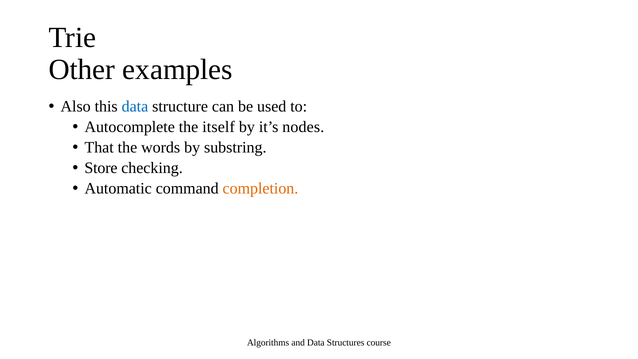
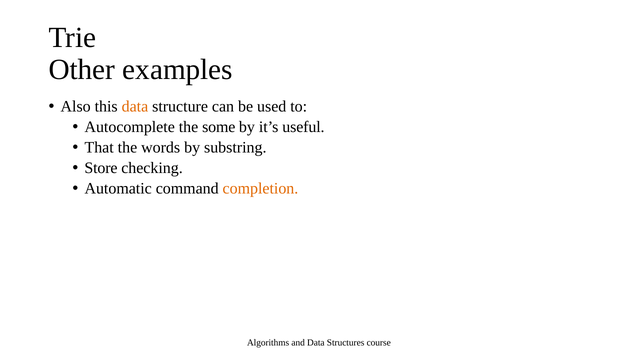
data colour: blue -> orange (135, 106)
itself: itself -> some (219, 127)
nodes: nodes -> useful (303, 127)
